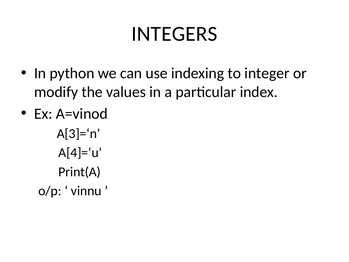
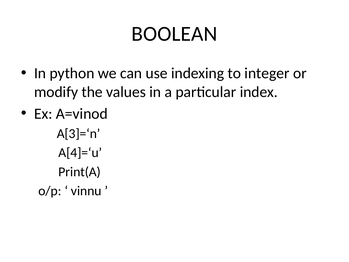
INTEGERS: INTEGERS -> BOOLEAN (174, 34)
